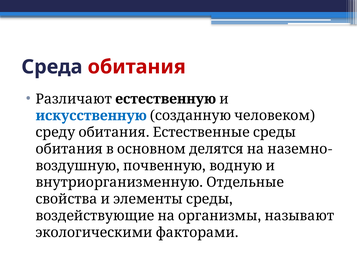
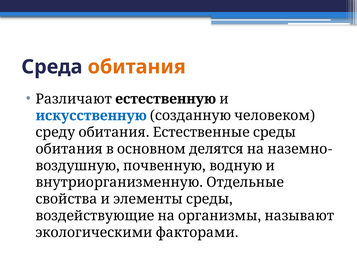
обитания colour: red -> orange (137, 67)
